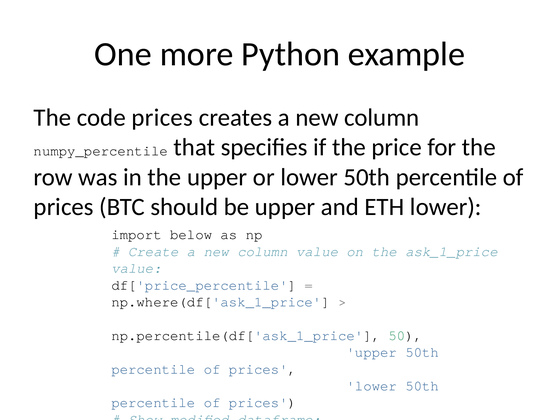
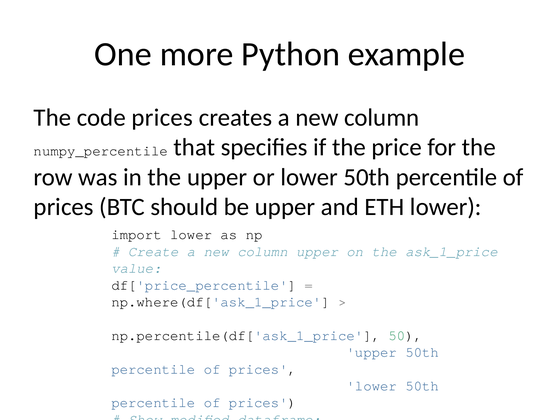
import below: below -> lower (191, 235)
column value: value -> upper (317, 251)
